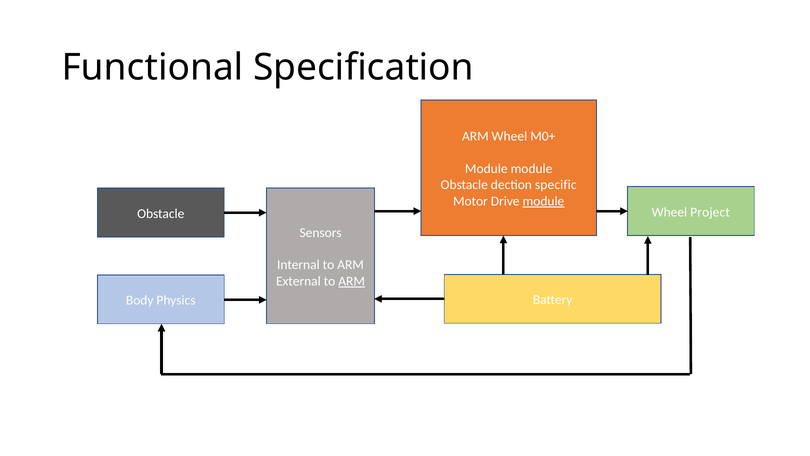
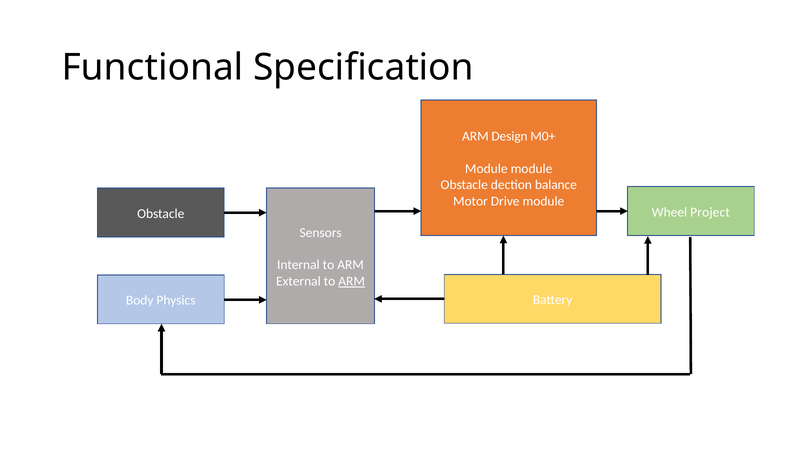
ARM Wheel: Wheel -> Design (510, 136)
specific: specific -> balance (556, 185)
module underline: present -> none (543, 201)
